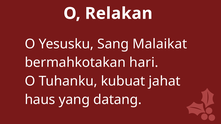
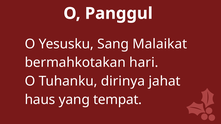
Relakan: Relakan -> Panggul (119, 13)
kubuat: kubuat -> dirinya (123, 81)
datang: datang -> tempat (118, 100)
